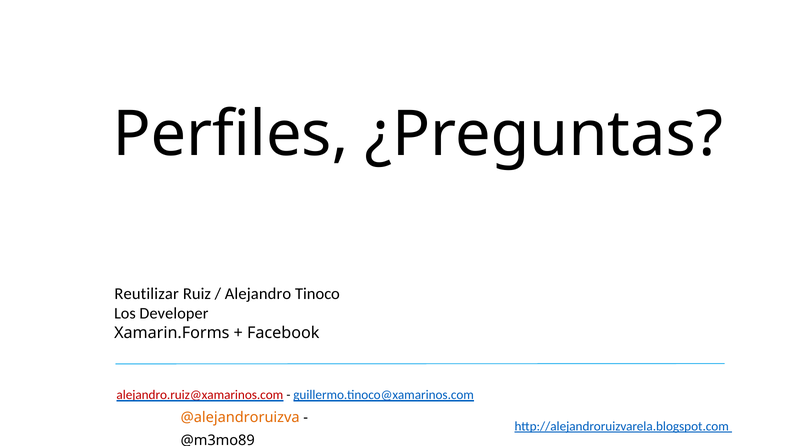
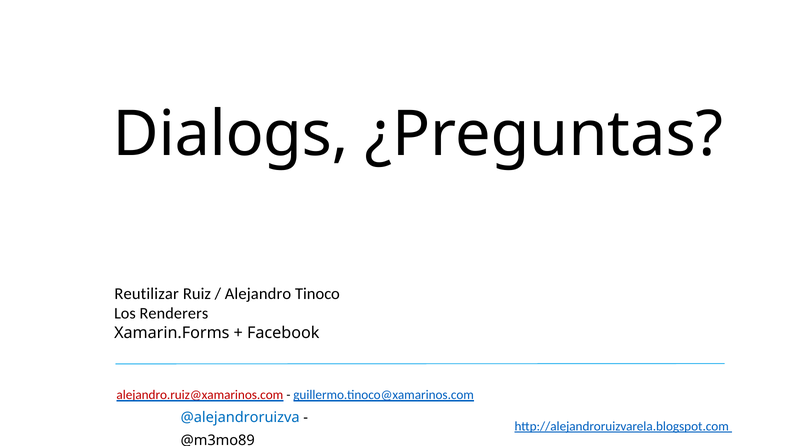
Perfiles: Perfiles -> Dialogs (231, 134)
Developer: Developer -> Renderers (174, 313)
@alejandroruizva colour: orange -> blue (240, 418)
